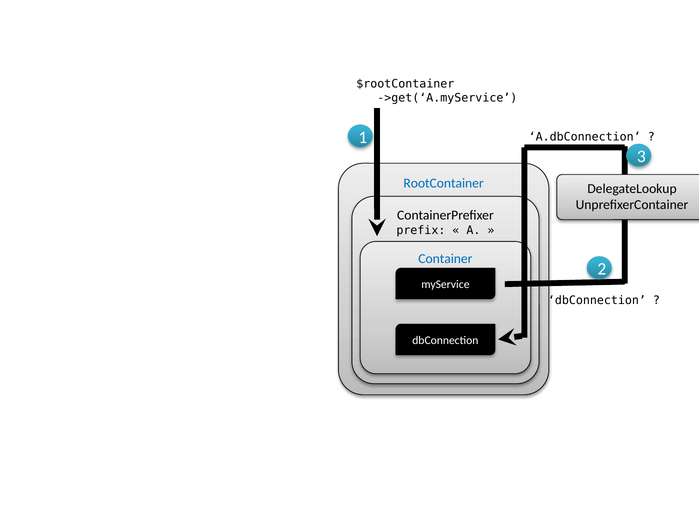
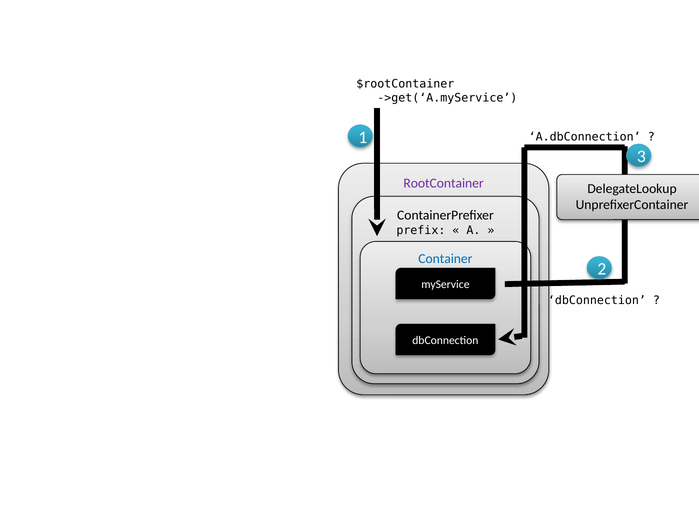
RootContainer colour: blue -> purple (444, 183)
